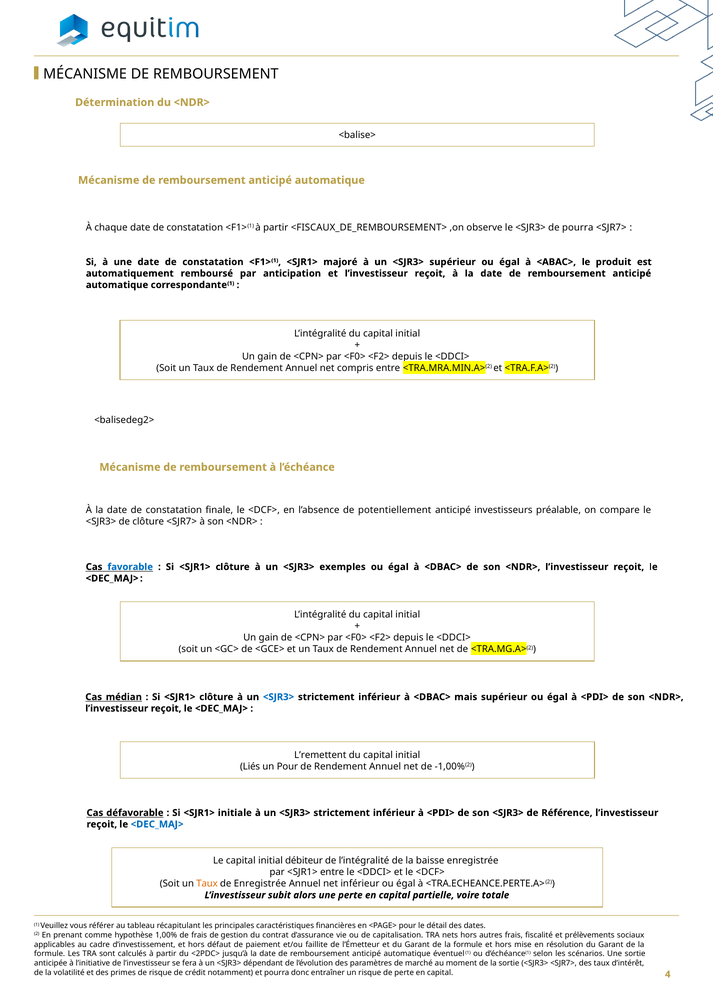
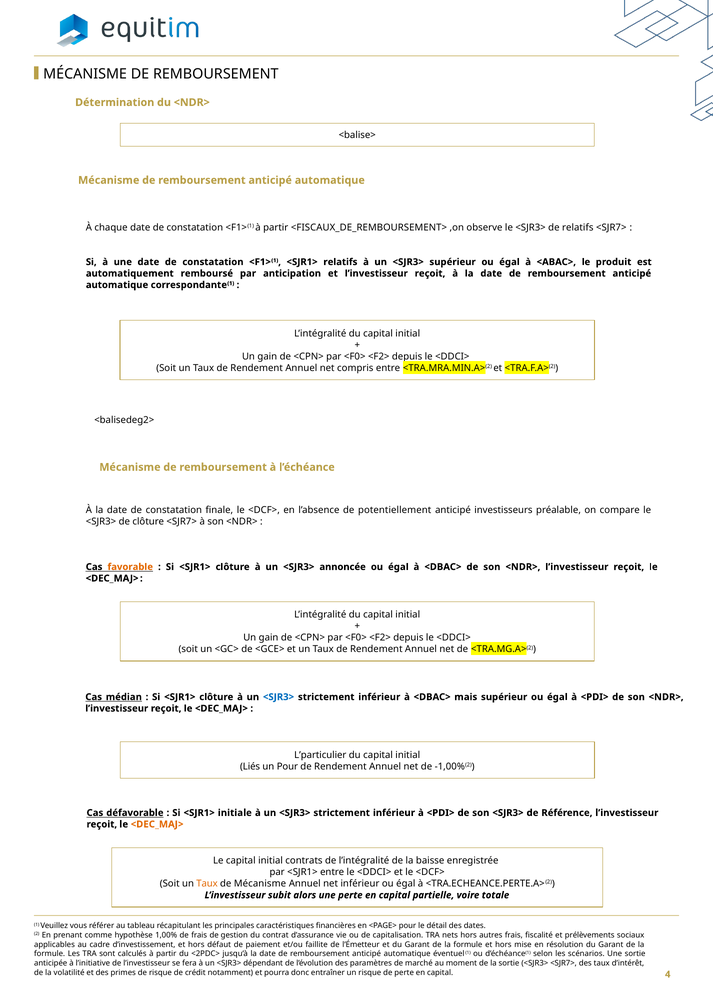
de pourra: pourra -> relatifs (578, 228)
<SJR1> majoré: majoré -> relatifs (340, 262)
favorable colour: blue -> orange (130, 567)
exemples: exemples -> annoncée (343, 567)
L’remettent: L’remettent -> L’particulier (320, 755)
<DEC_MAJ> colour: blue -> orange (157, 825)
débiteur: débiteur -> contrats (304, 861)
de Enregistrée: Enregistrée -> Mécanisme (260, 884)
